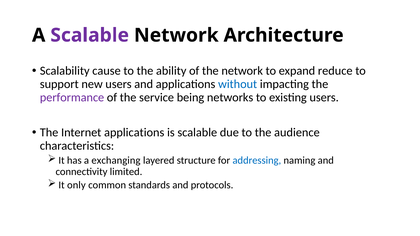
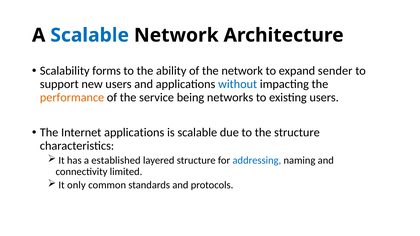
Scalable colour: purple -> blue (90, 35)
cause: cause -> forms (107, 71)
reduce: reduce -> sender (335, 71)
performance colour: purple -> orange (72, 97)
the audience: audience -> structure (297, 133)
exchanging: exchanging -> established (116, 160)
